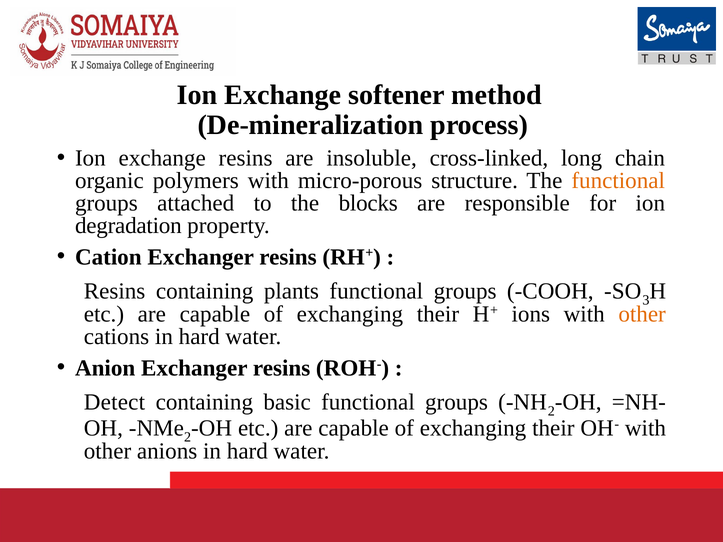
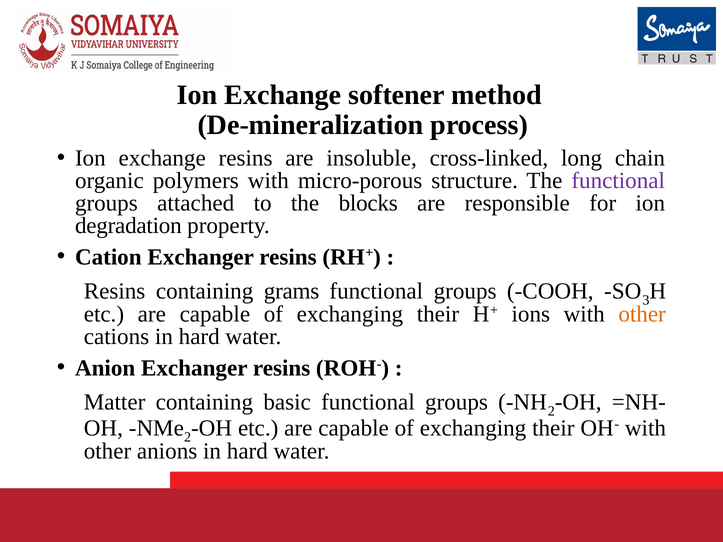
functional colour: orange -> purple (618, 181)
plants: plants -> grams (292, 291)
Detect: Detect -> Matter (115, 402)
